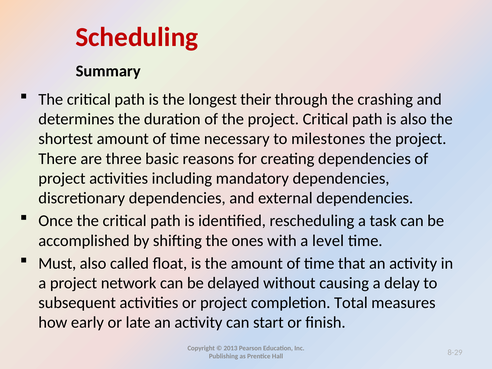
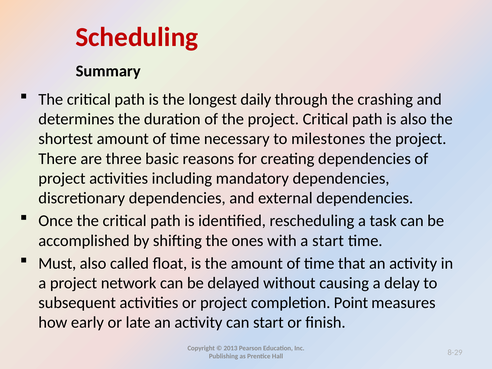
their: their -> daily (256, 100)
a level: level -> start (328, 241)
Total: Total -> Point (351, 303)
